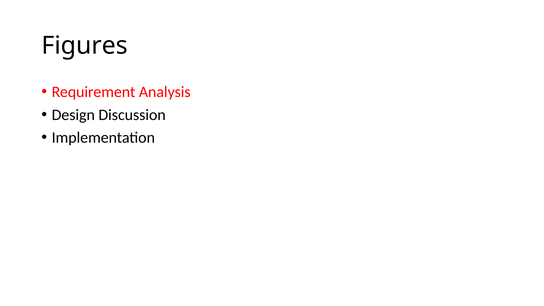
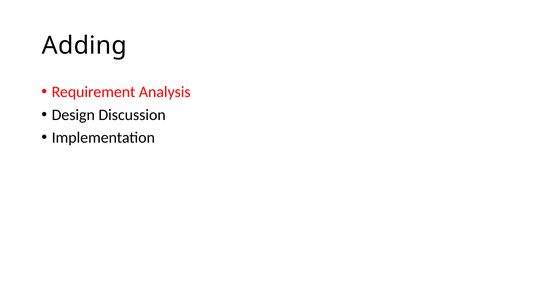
Figures: Figures -> Adding (84, 46)
